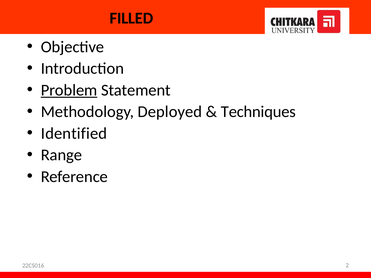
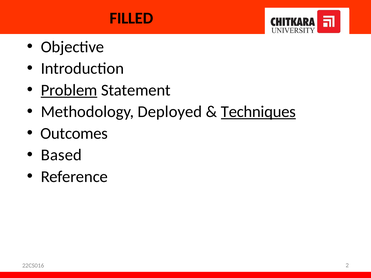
Techniques underline: none -> present (258, 112)
Identified: Identified -> Outcomes (74, 133)
Range: Range -> Based (61, 155)
